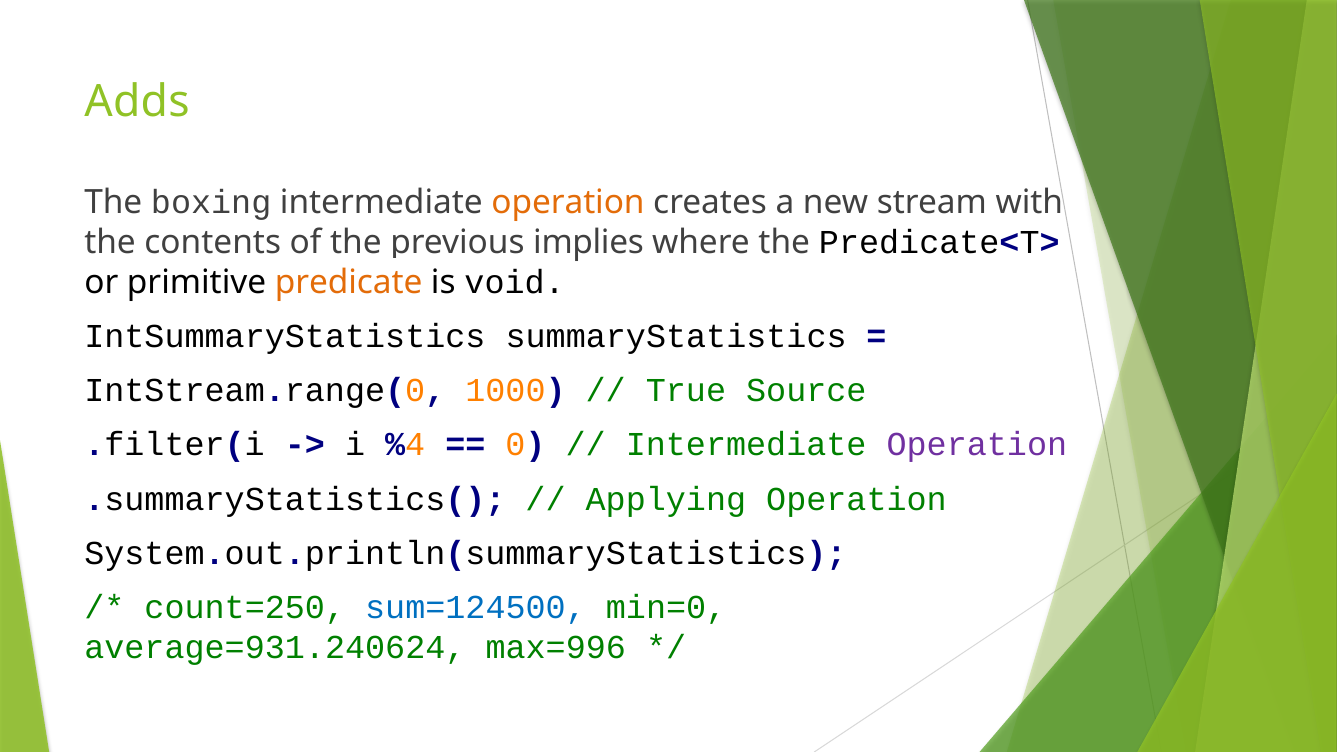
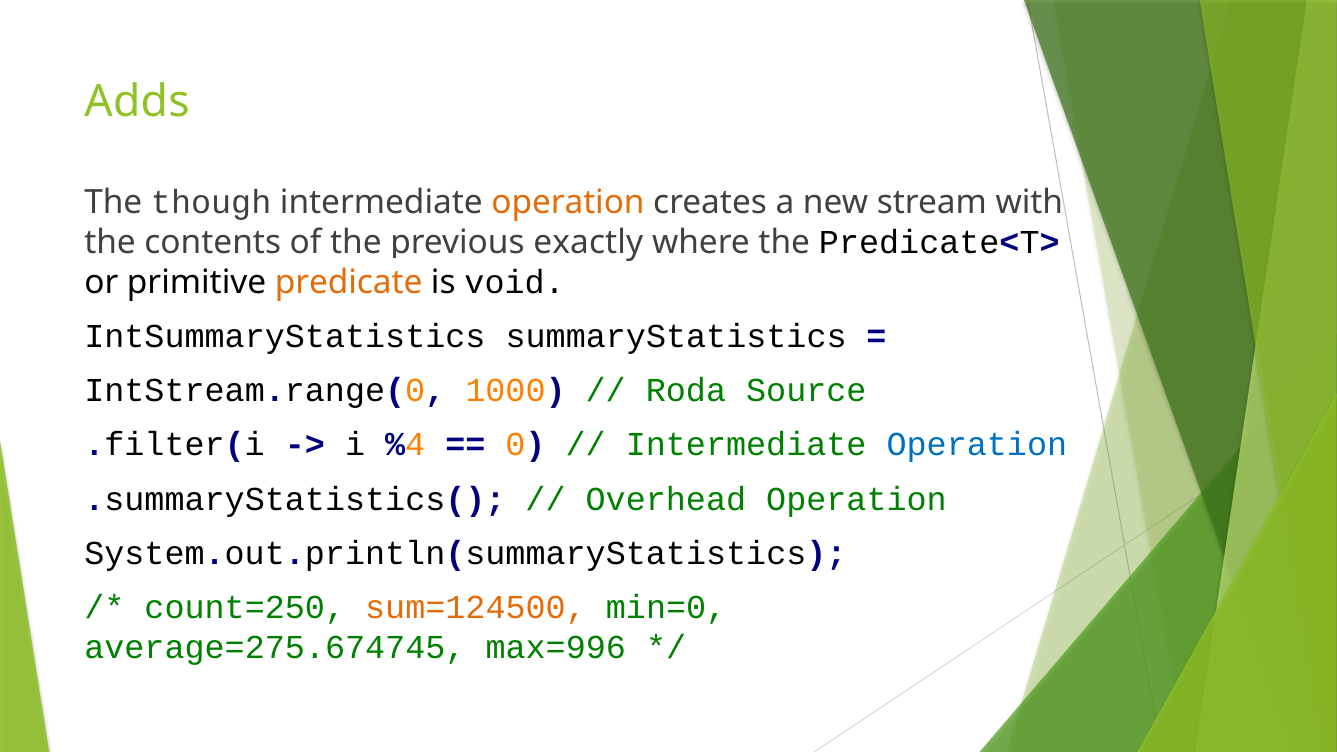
boxing: boxing -> though (211, 203)
implies: implies -> exactly (588, 243)
True: True -> Roda (686, 391)
Operation colour: purple -> blue (977, 445)
Applying: Applying -> Overhead (666, 499)
sum=124500 colour: blue -> orange (476, 607)
average=931.240624: average=931.240624 -> average=275.674745 (275, 647)
